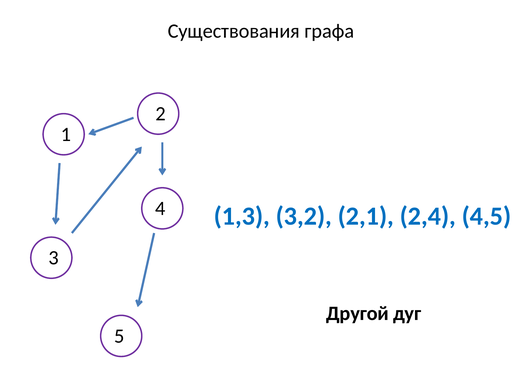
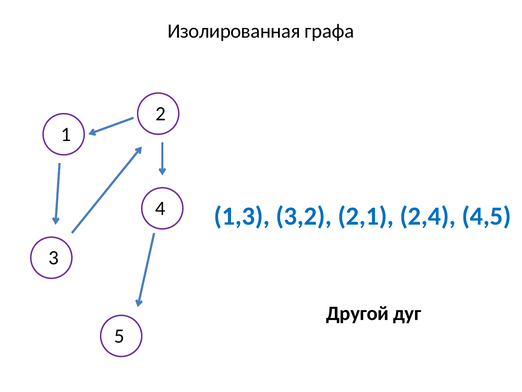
Существования: Существования -> Изолированная (234, 31)
